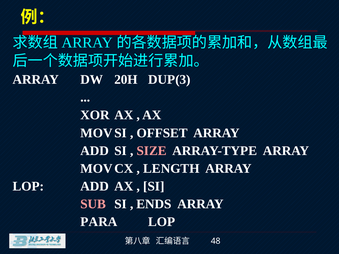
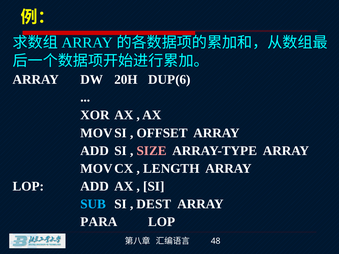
DUP(3: DUP(3 -> DUP(6 (169, 80)
SUB colour: pink -> light blue (93, 204)
ENDS: ENDS -> DEST (154, 204)
